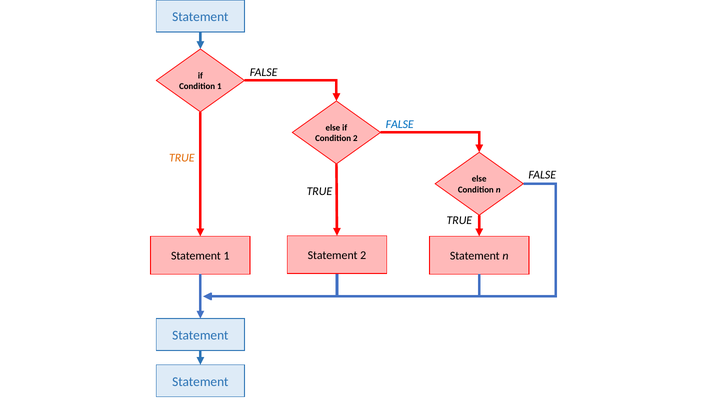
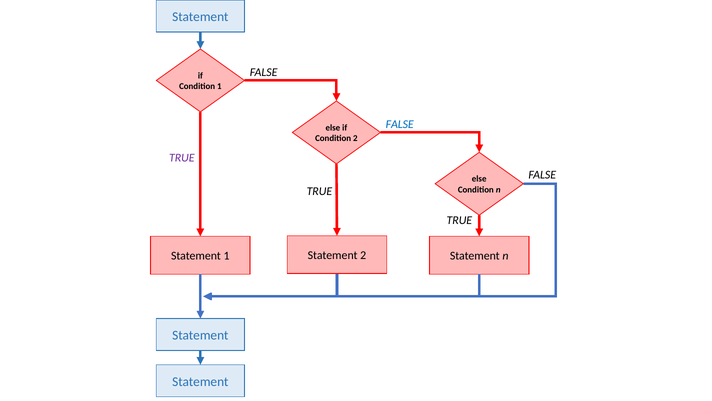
TRUE colour: orange -> purple (182, 158)
